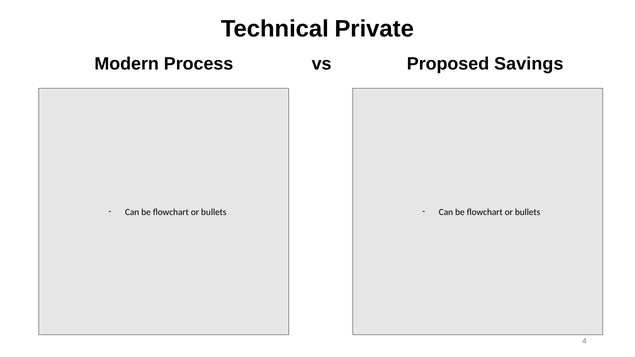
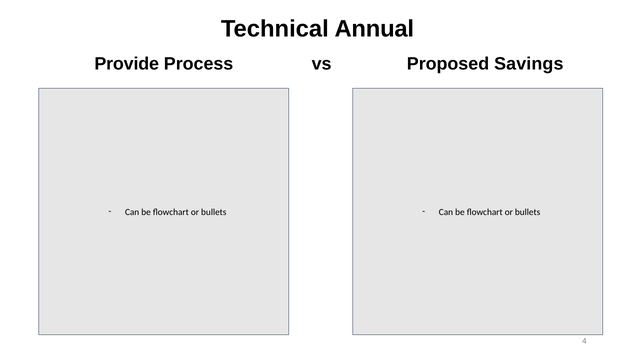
Private: Private -> Annual (374, 29)
Modern: Modern -> Provide (127, 64)
